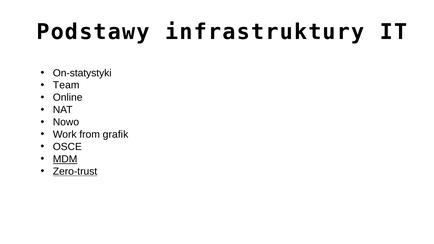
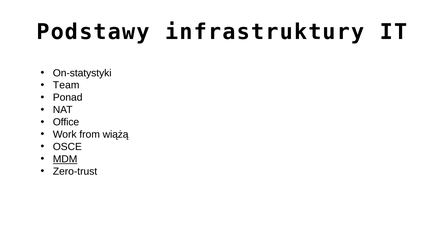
Online: Online -> Ponad (68, 98)
Nowo: Nowo -> Office (66, 122)
grafik: grafik -> wiążą (116, 135)
Zero-trust underline: present -> none (75, 172)
